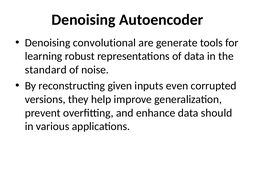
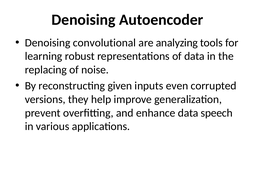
generate: generate -> analyzing (177, 43)
standard: standard -> replacing (46, 70)
should: should -> speech (217, 113)
